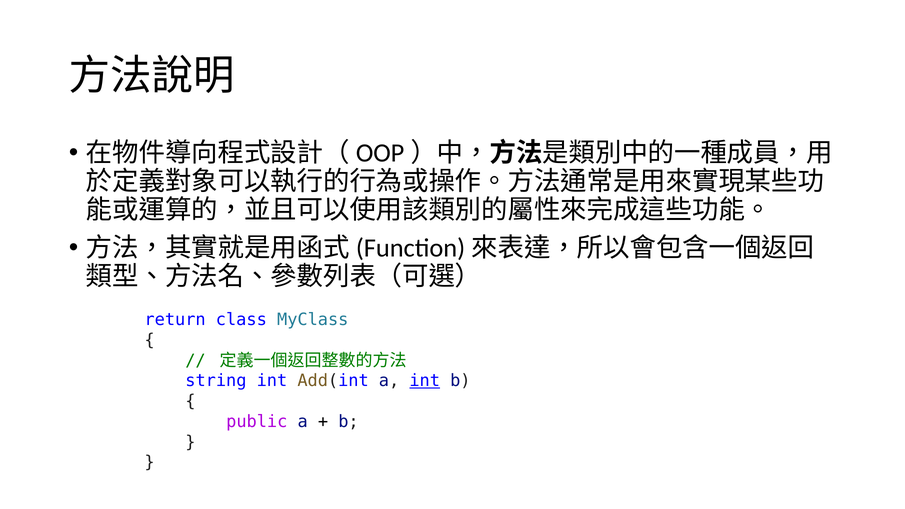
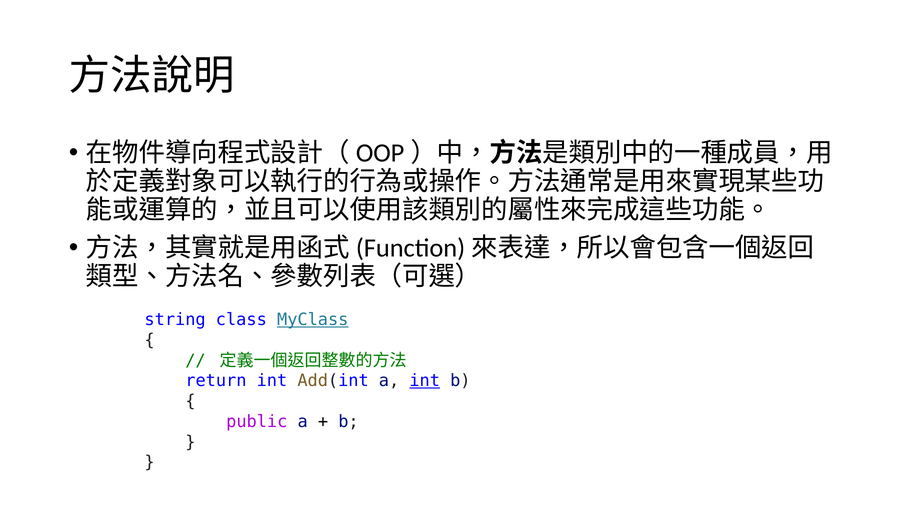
return: return -> string (175, 320)
MyClass underline: none -> present (313, 320)
string: string -> return (216, 381)
